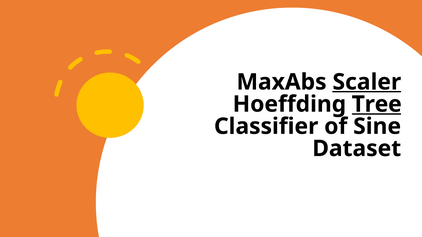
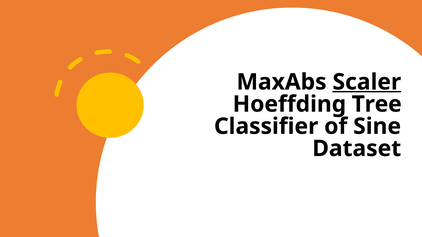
Tree underline: present -> none (377, 104)
